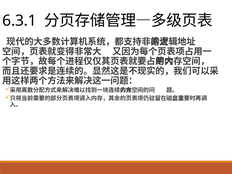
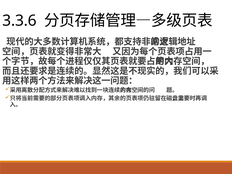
6.3.1: 6.3.1 -> 3.3.6 (19, 21)
